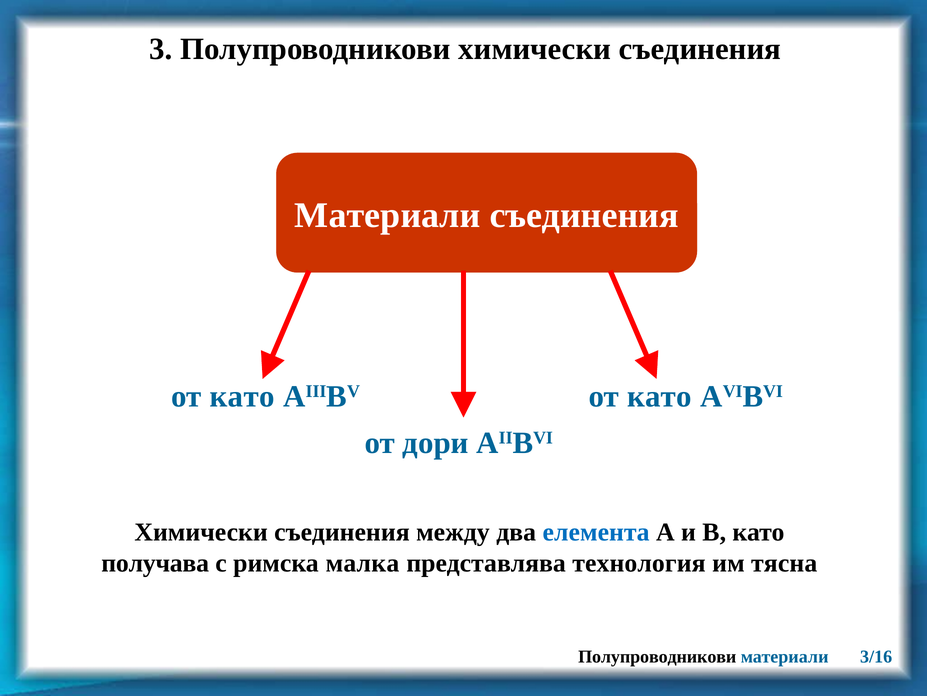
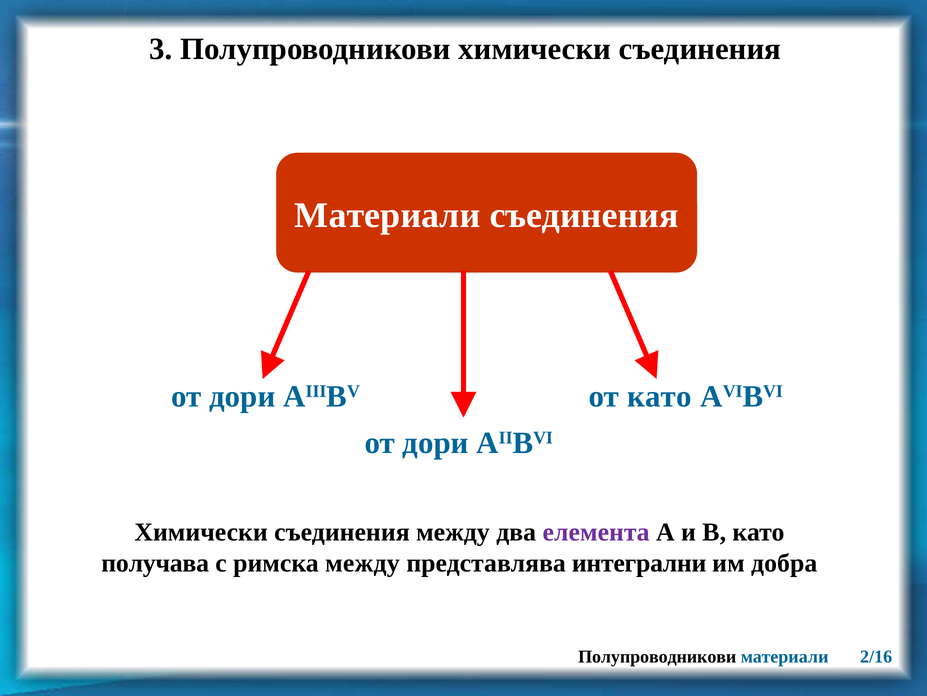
като: като -> дори (242, 396)
елемента colour: blue -> purple (596, 532)
римска малка: малка -> между (362, 563)
технология: технология -> интегрални (639, 563)
тясна: тясна -> добра (784, 563)
3/16: 3/16 -> 2/16 (876, 656)
